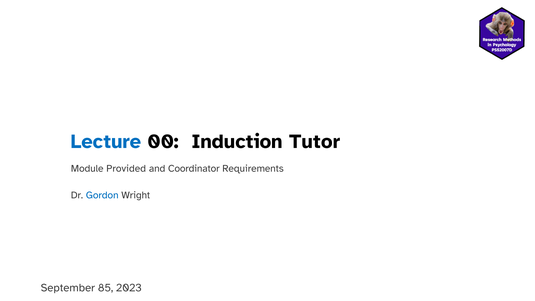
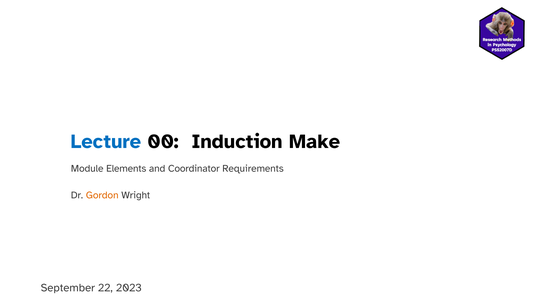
Tutor: Tutor -> Make (315, 141)
Provided: Provided -> Elements (126, 169)
Gordon colour: blue -> orange (102, 195)
85: 85 -> 22 (105, 288)
